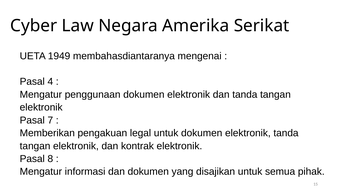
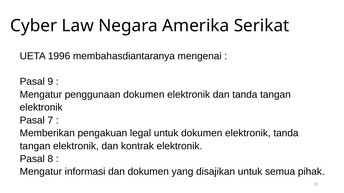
1949: 1949 -> 1996 (59, 56)
4: 4 -> 9 (50, 82)
